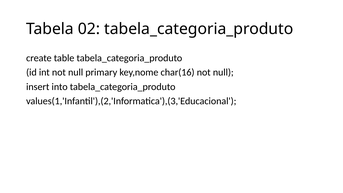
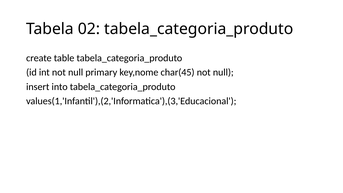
char(16: char(16 -> char(45 (178, 72)
